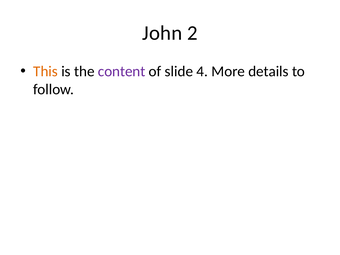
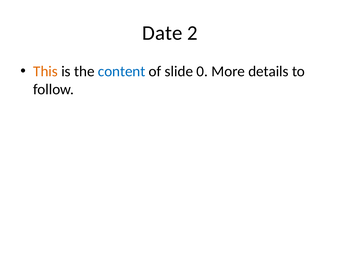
John: John -> Date (162, 33)
content colour: purple -> blue (122, 71)
4: 4 -> 0 (202, 71)
